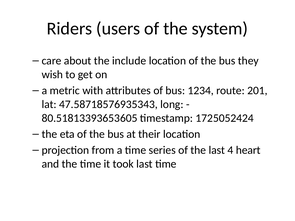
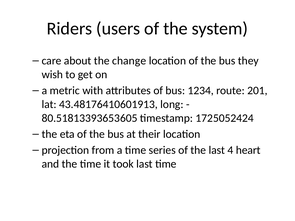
include: include -> change (129, 61)
47.58718576935343: 47.58718576935343 -> 43.48176410601913 (108, 104)
